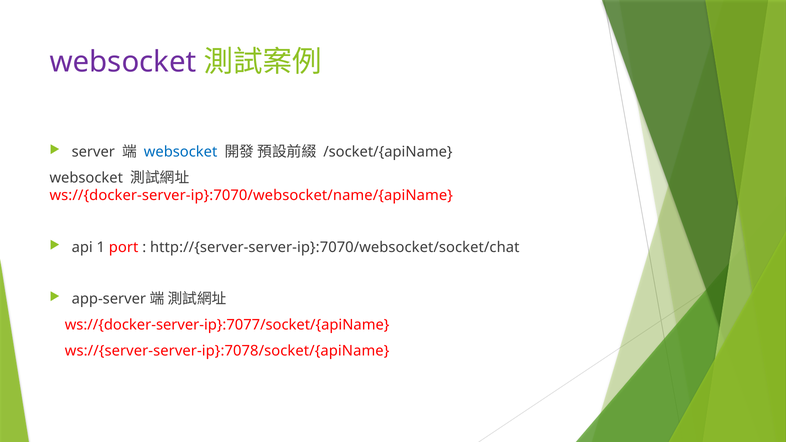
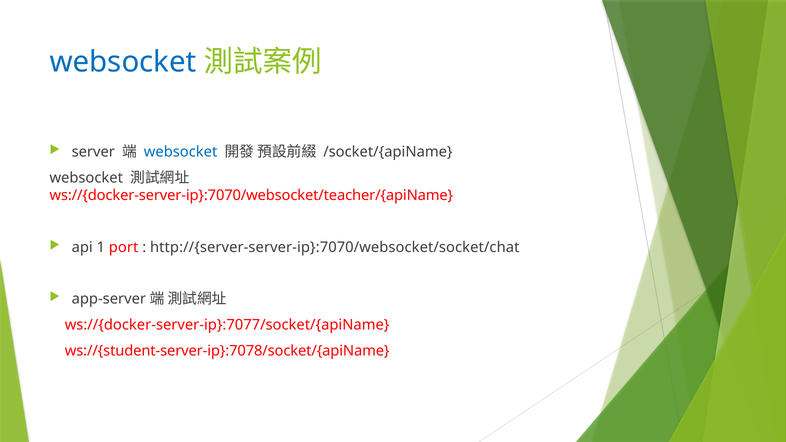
websocket colour: purple -> blue (123, 62)
ws://{docker-server-ip}:7070/websocket/name/{apiName: ws://{docker-server-ip}:7070/websocket/name/{apiName -> ws://{docker-server-ip}:7070/websocket/teacher/{apiName (251, 196)
ws://{server-server-ip}:7078/socket/{apiName: ws://{server-server-ip}:7078/socket/{apiName -> ws://{student-server-ip}:7078/socket/{apiName (227, 351)
